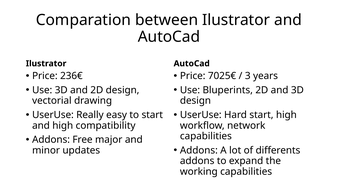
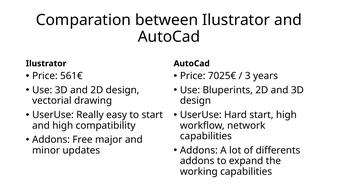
236€: 236€ -> 561€ (71, 76)
